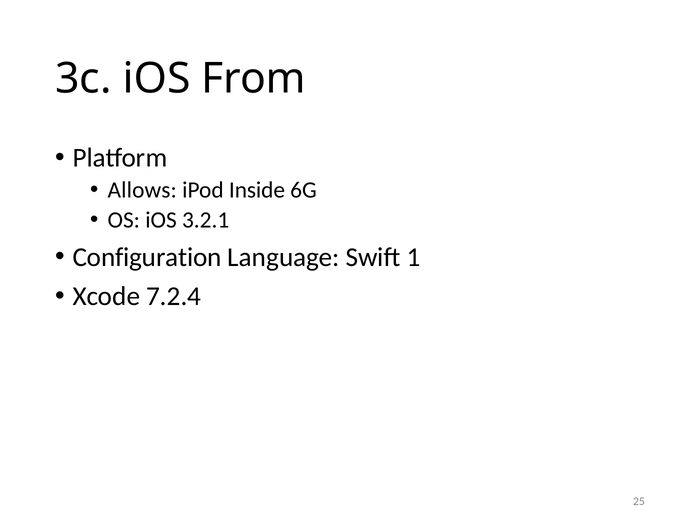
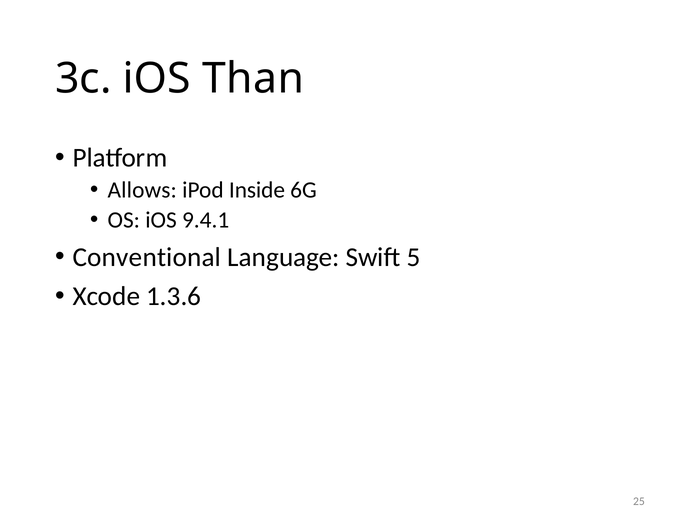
From: From -> Than (253, 78)
3.2.1: 3.2.1 -> 9.4.1 (206, 220)
Configuration: Configuration -> Conventional (147, 257)
1: 1 -> 5 (413, 257)
7.2.4: 7.2.4 -> 1.3.6 (174, 296)
